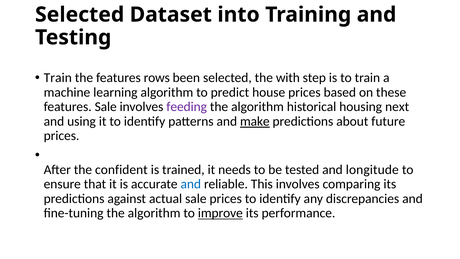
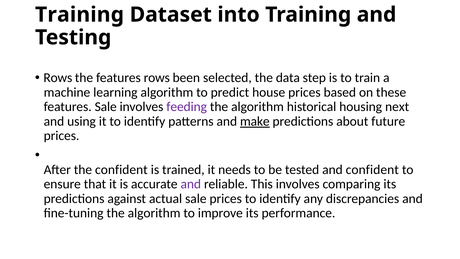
Selected: Selected -> Training (80, 15)
Train: Train -> Rows (58, 78)
with: with -> data (288, 78)
and longitude: longitude -> confident (372, 170)
and colour: blue -> purple (191, 184)
improve underline: present -> none (220, 213)
